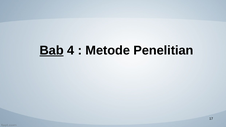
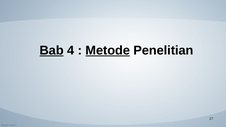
Metode underline: none -> present (108, 50)
